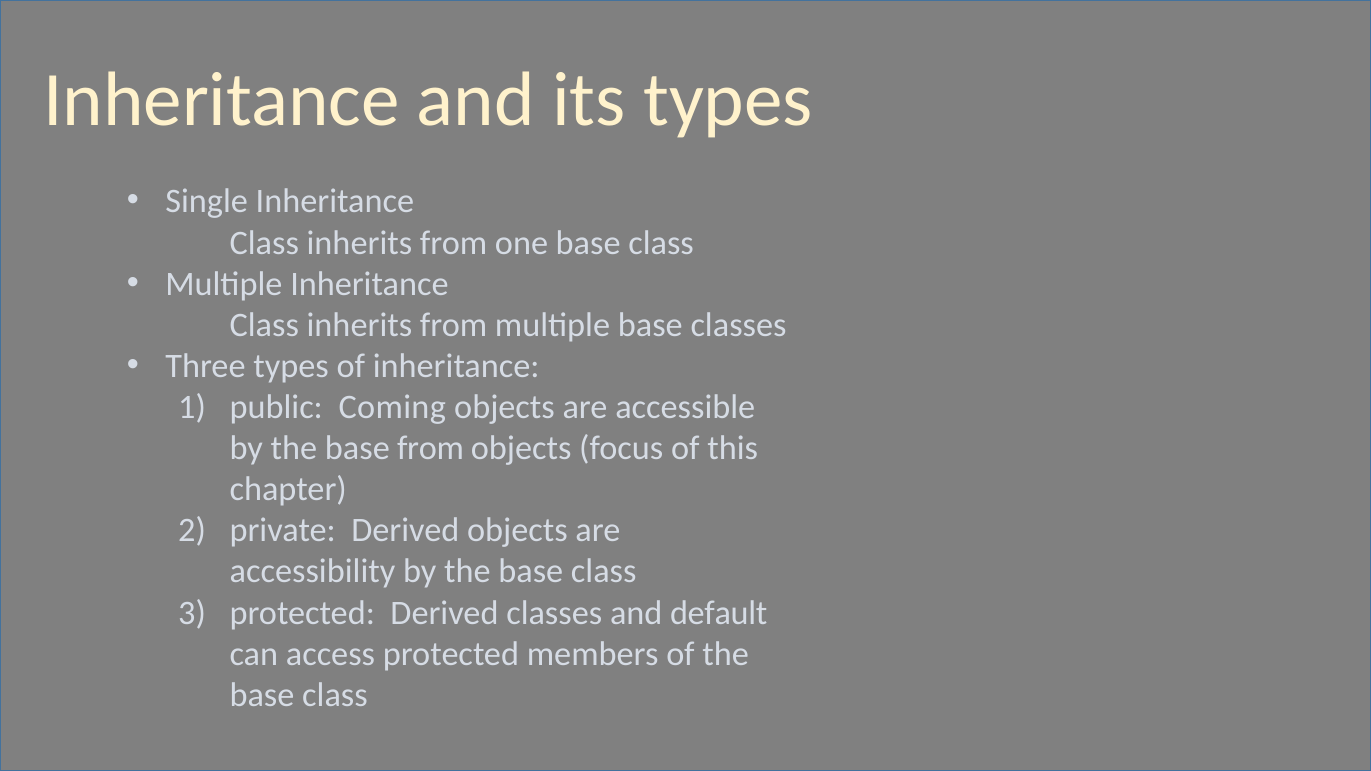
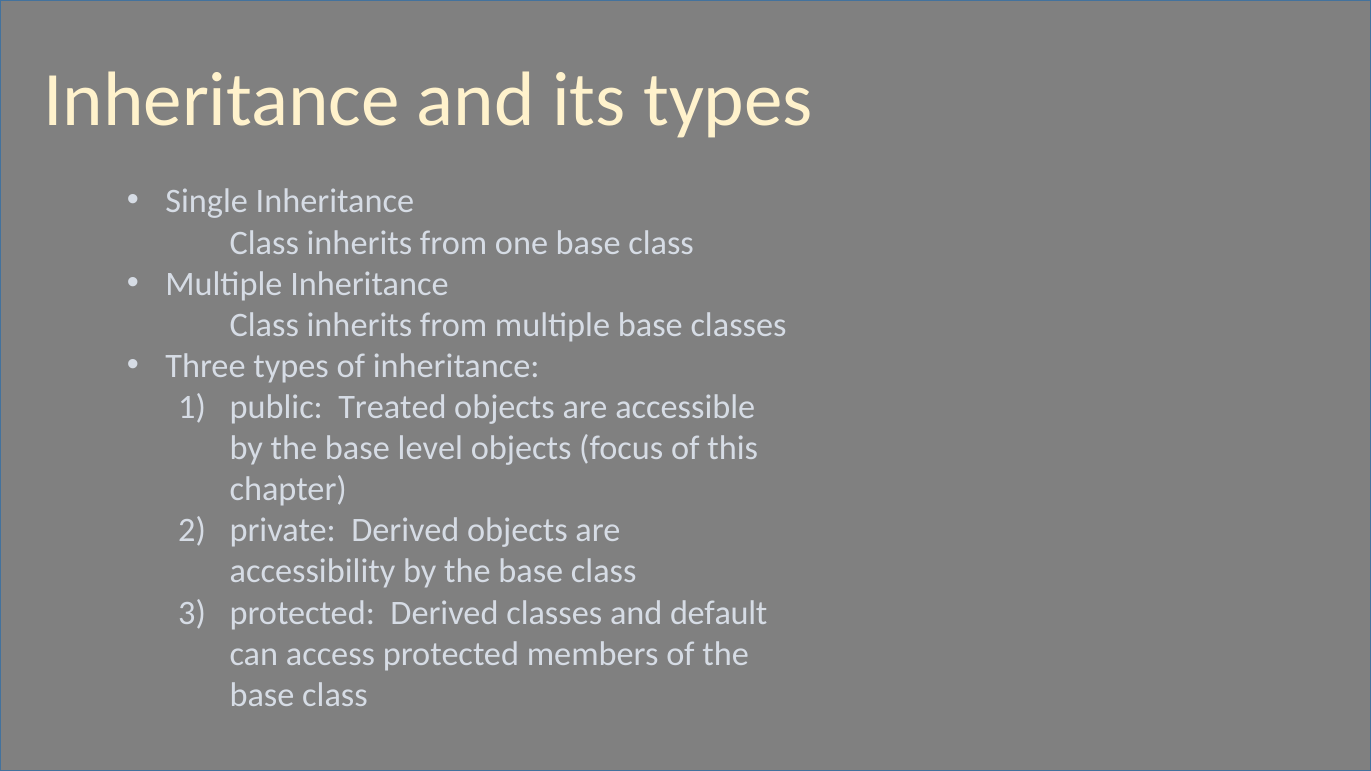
Coming: Coming -> Treated (392, 407)
base from: from -> level (430, 448)
